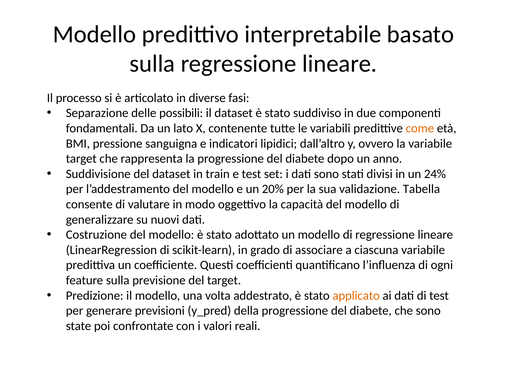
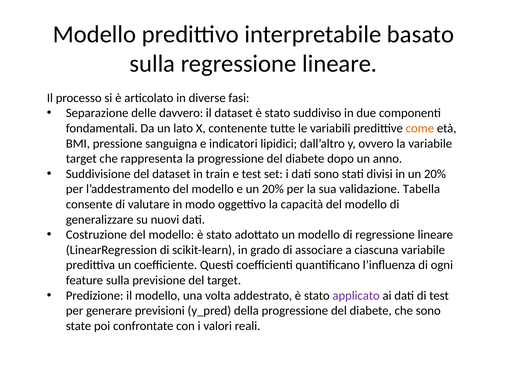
possibili: possibili -> davvero (181, 113)
in un 24%: 24% -> 20% (435, 174)
applicato colour: orange -> purple (356, 296)
